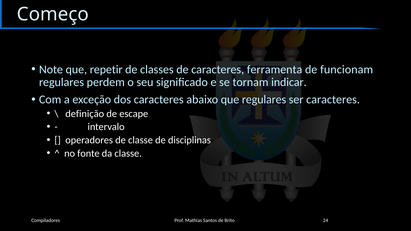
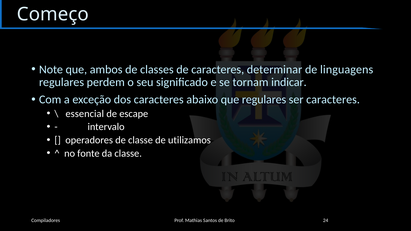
repetir: repetir -> ambos (106, 69)
ferramenta: ferramenta -> determinar (275, 69)
funcionam: funcionam -> linguagens (347, 69)
definição: definição -> essencial (85, 114)
disciplinas: disciplinas -> utilizamos (189, 140)
